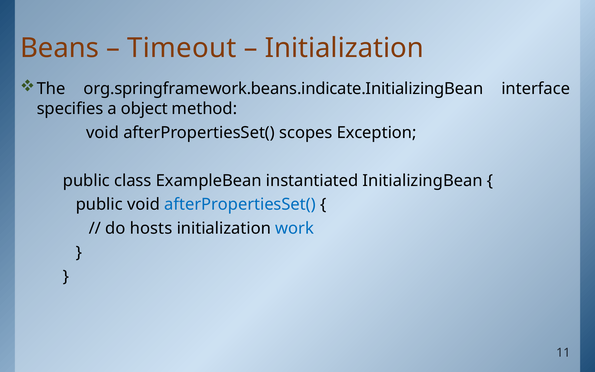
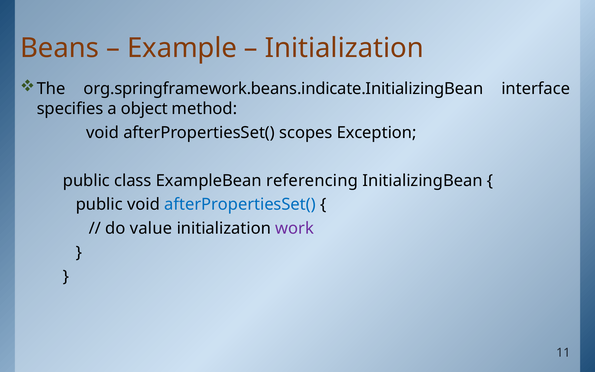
Timeout: Timeout -> Example (182, 48)
instantiated: instantiated -> referencing (312, 181)
hosts: hosts -> value (151, 228)
work colour: blue -> purple (295, 228)
